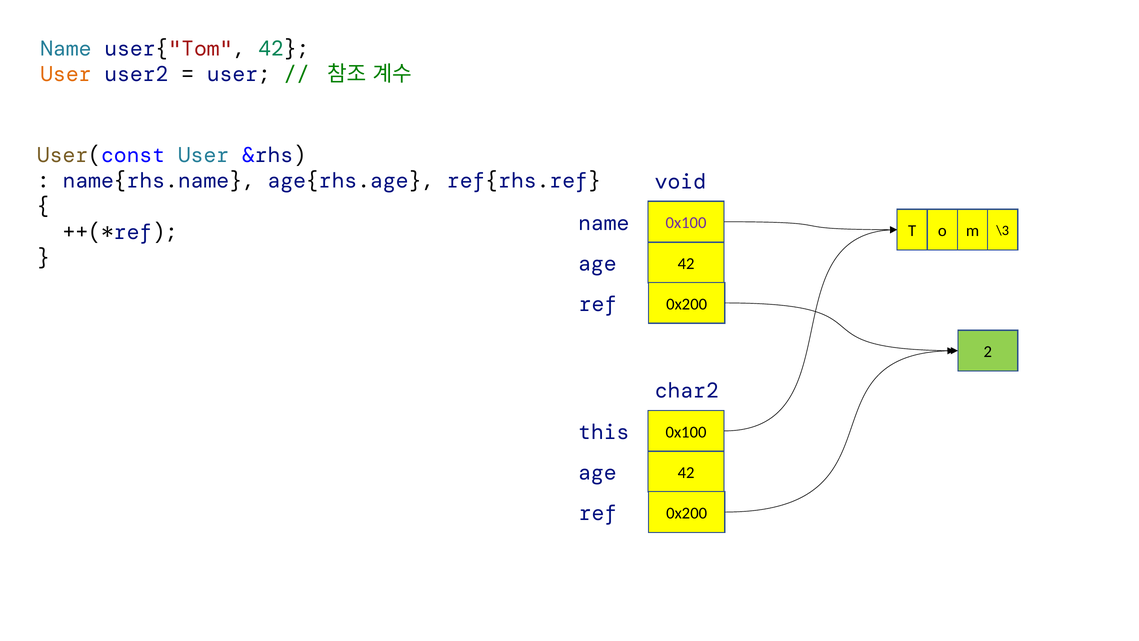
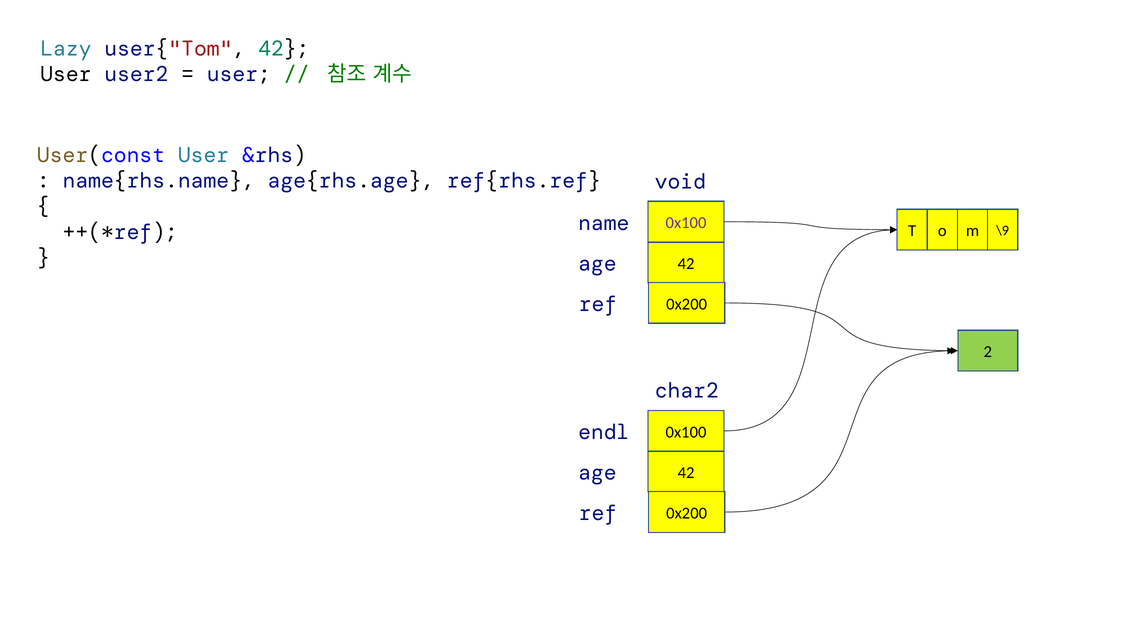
Name: Name -> Lazy (66, 49)
User colour: orange -> black (66, 74)
\3: \3 -> \9 (1003, 231)
this: this -> endl (604, 432)
